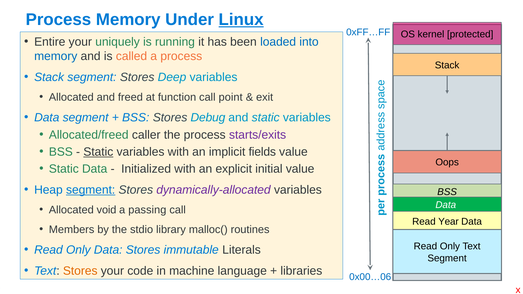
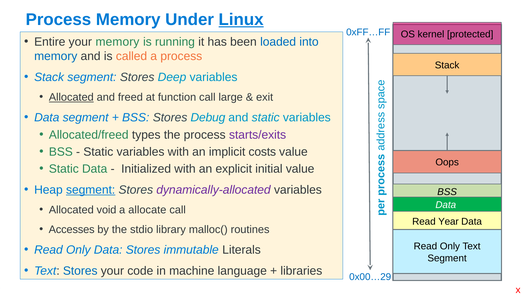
your uniquely: uniquely -> memory (117, 42)
Allocated underline: none -> present (71, 97)
point: point -> large (231, 97)
caller: caller -> types (146, 135)
Static underline: present -> none (98, 152)
fields: fields -> costs (262, 152)
passing: passing -> allocate (147, 210)
Members: Members -> Accesses (72, 230)
Stores colour: orange -> blue (80, 271)
0x00…06: 0x00…06 -> 0x00…29 (370, 277)
